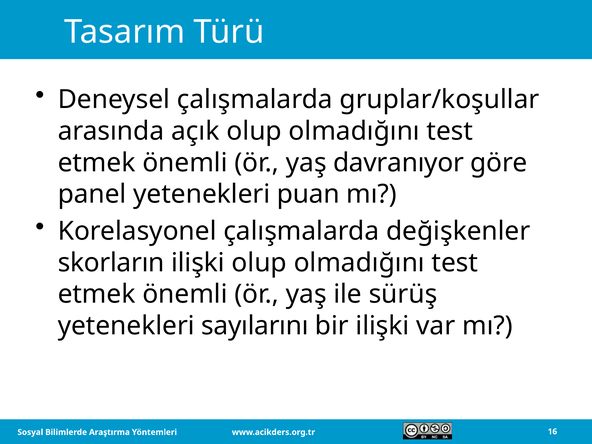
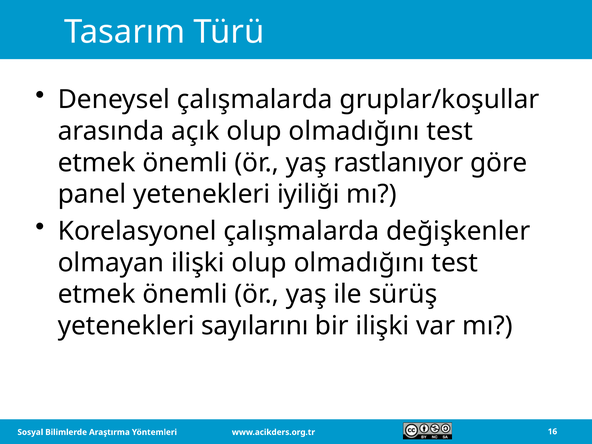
davranıyor: davranıyor -> rastlanıyor (398, 163)
puan: puan -> iyiliği (308, 194)
skorların: skorların -> olmayan (111, 263)
